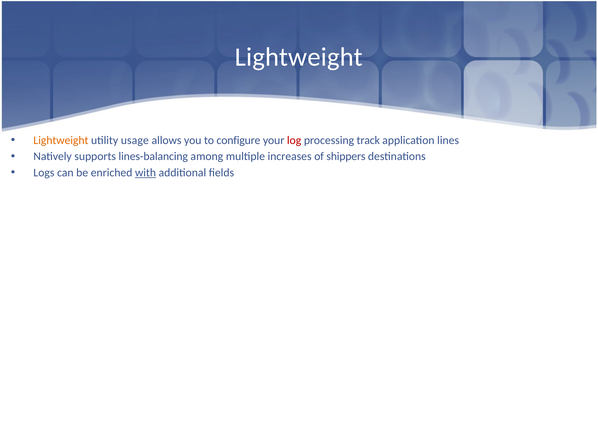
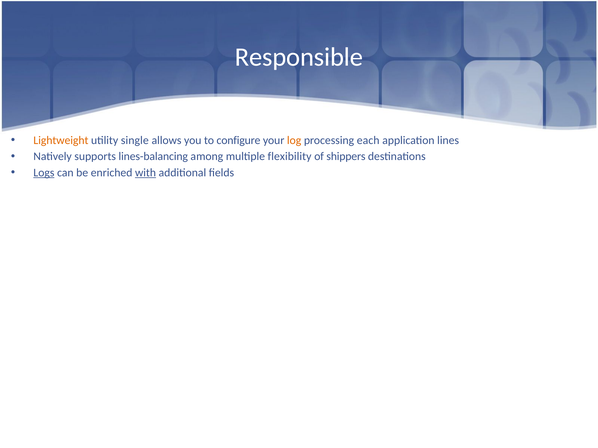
Lightweight: Lightweight -> Responsible (299, 57)
usage: usage -> single (135, 140)
log colour: red -> orange (294, 140)
track: track -> each (368, 140)
increases: increases -> flexibility (290, 157)
Logs underline: none -> present (44, 173)
